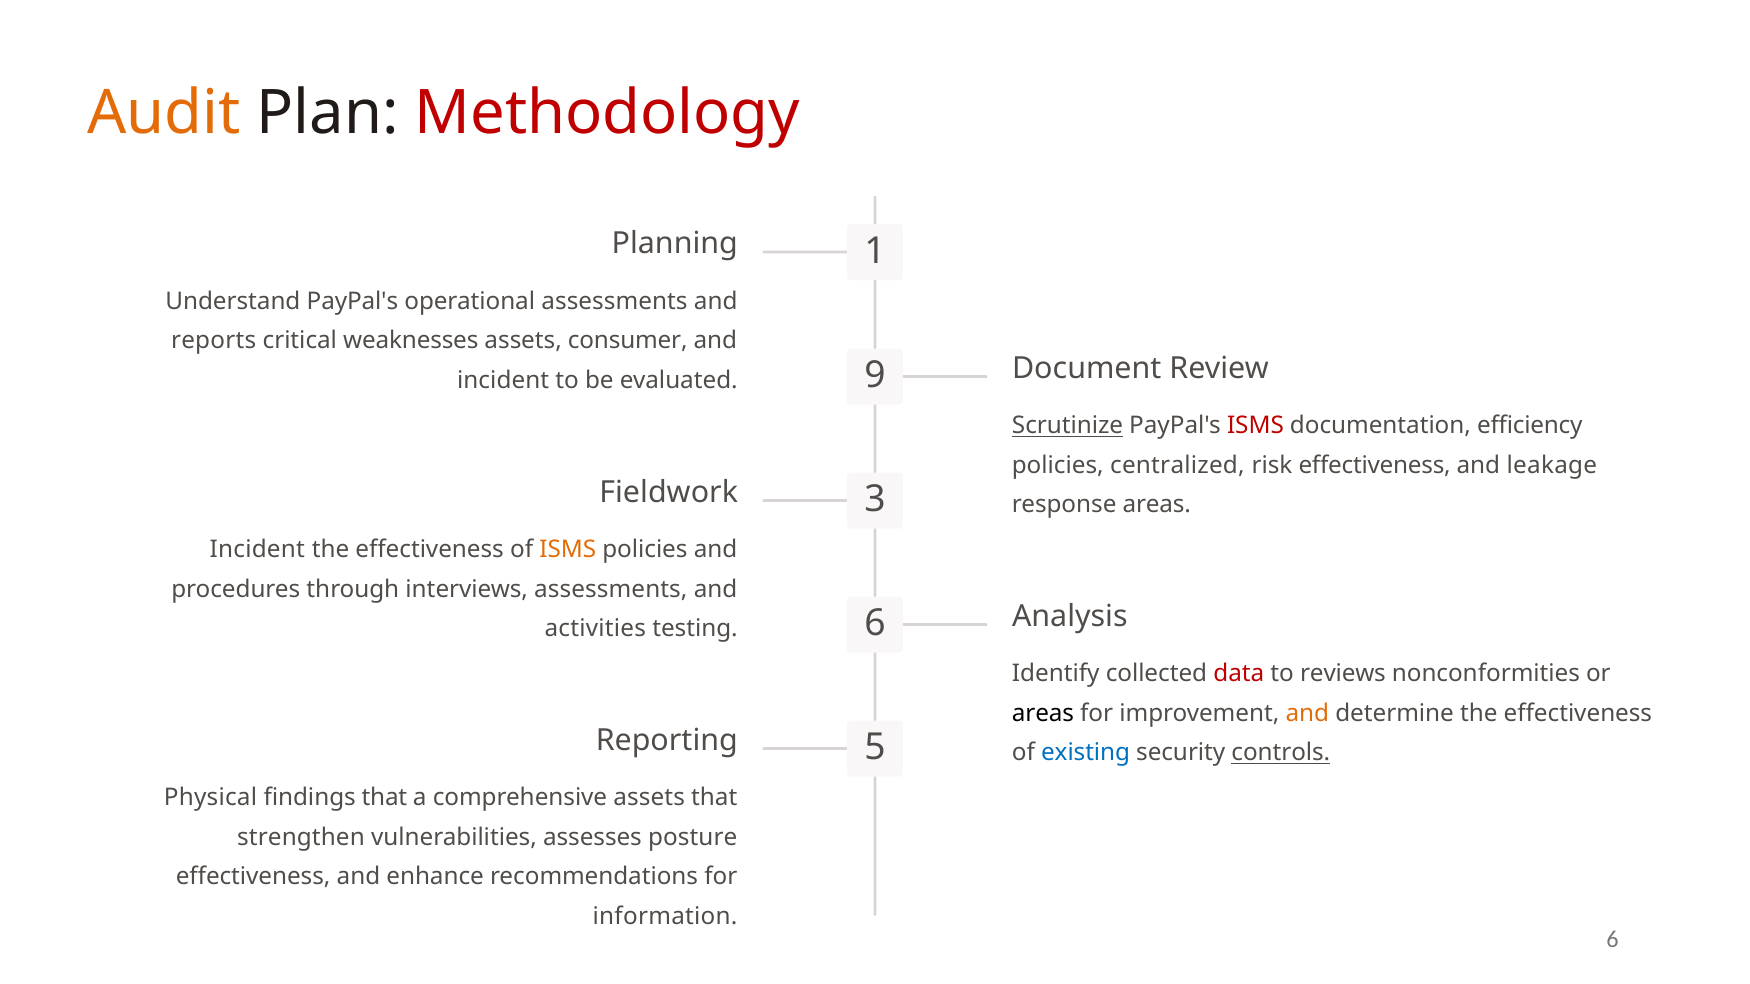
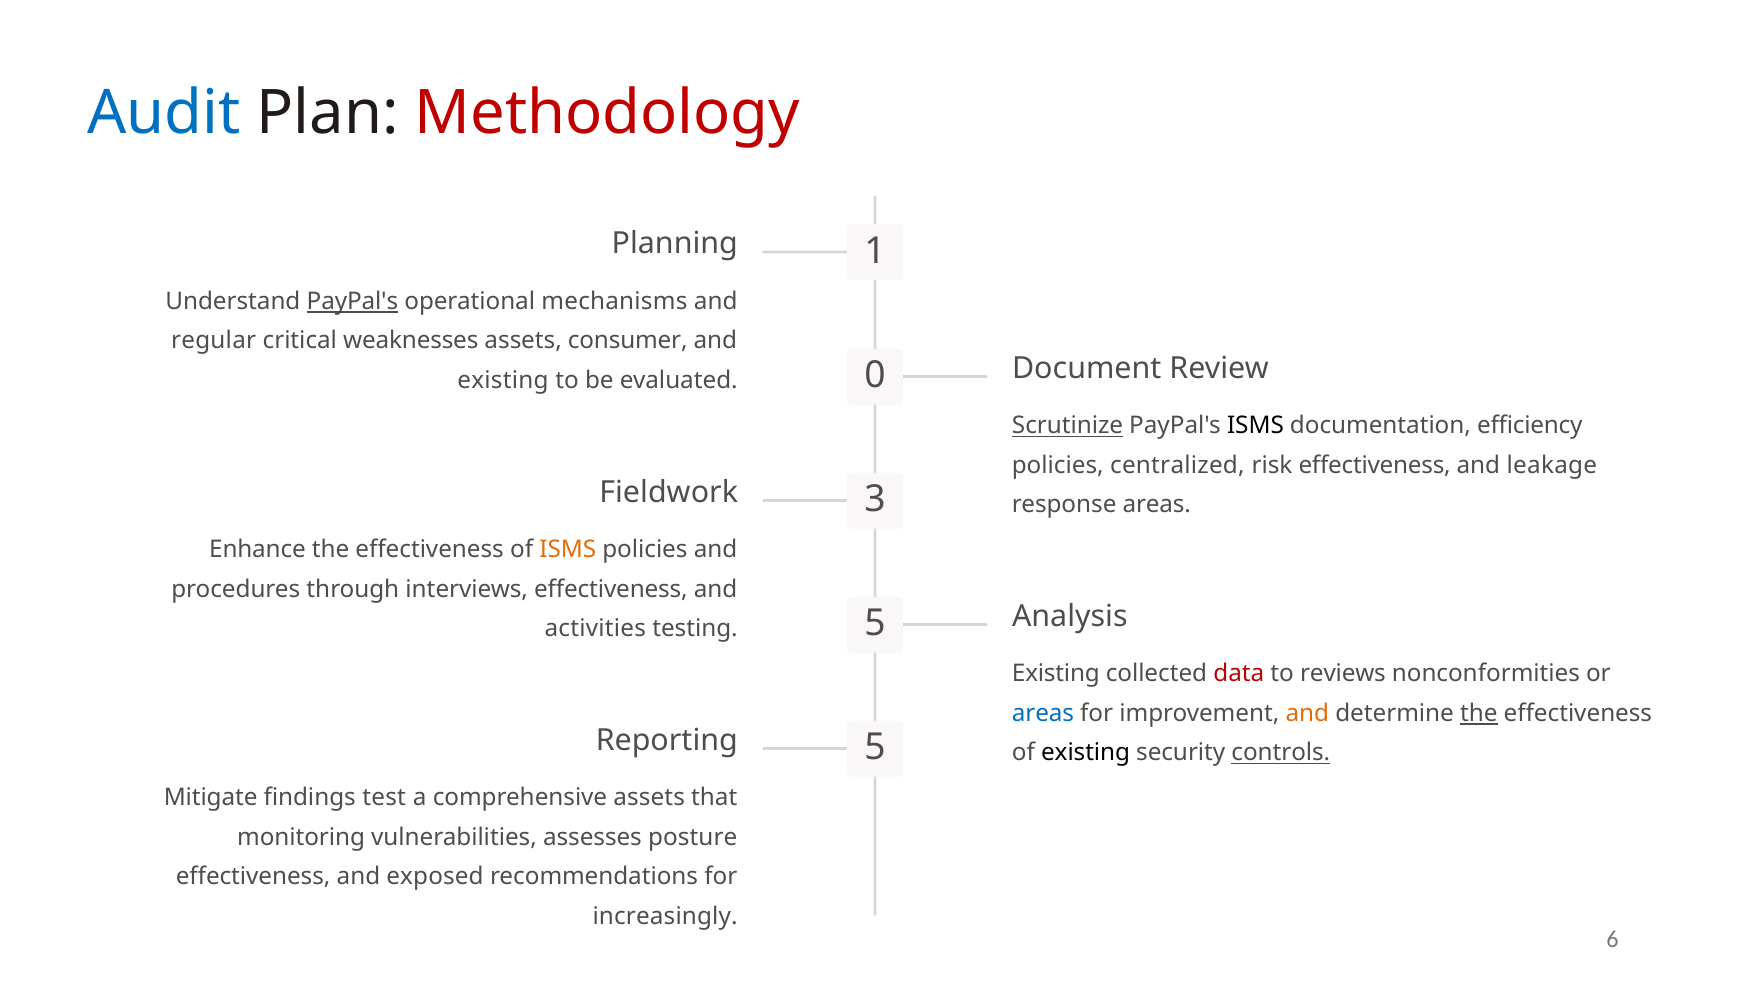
Audit colour: orange -> blue (164, 113)
PayPal's underline: none -> present (352, 302)
operational assessments: assessments -> mechanisms (614, 302)
reports: reports -> regular (214, 341)
incident: incident -> existing (503, 380)
9: 9 -> 0 (875, 375)
ISMS colour: red -> black (1255, 426)
Incident: Incident -> Enhance (257, 550)
interviews assessments: assessments -> effectiveness (611, 590)
testing 6: 6 -> 5 (875, 624)
Identify: Identify -> Existing (1056, 674)
areas colour: black -> blue (1043, 714)
the underline: none -> present (1479, 714)
existing colour: blue -> black (1086, 753)
Physical: Physical -> Mitigate (211, 798)
findings that: that -> test (384, 798)
strengthen: strengthen -> monitoring (301, 838)
enhance: enhance -> exposed (435, 877)
information: information -> increasingly (665, 917)
